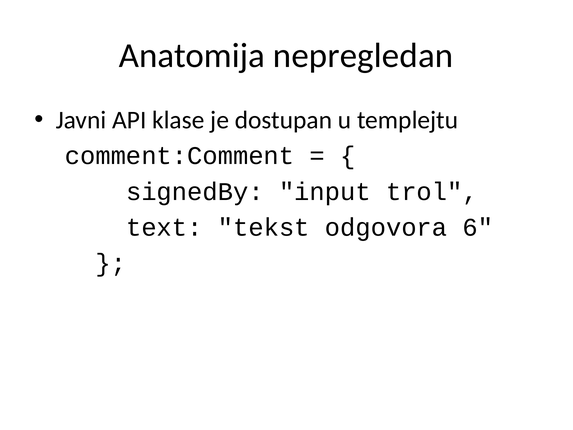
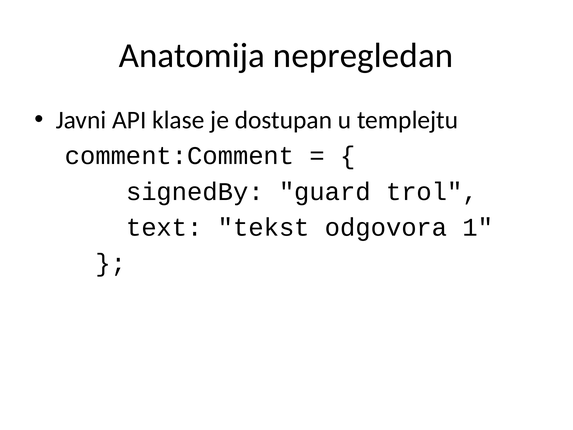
input: input -> guard (325, 191)
6: 6 -> 1 (478, 227)
